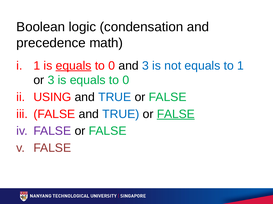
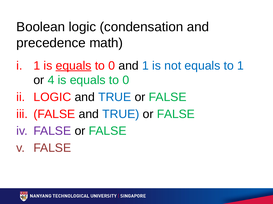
and 3: 3 -> 1 (145, 66)
or 3: 3 -> 4 (51, 80)
USING: USING -> LOGIC (52, 97)
FALSE underline: present -> none (176, 114)
